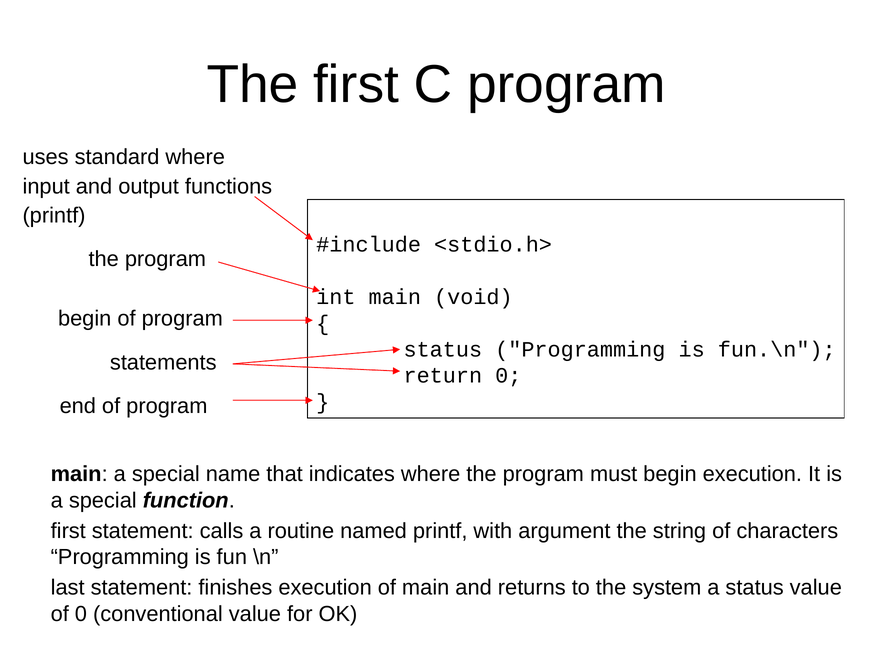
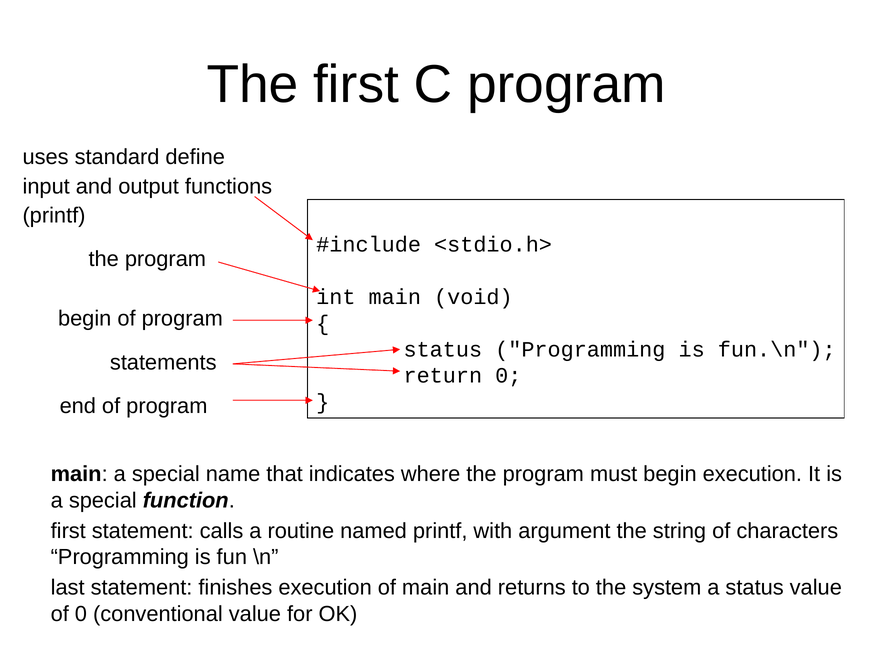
standard where: where -> define (195, 157)
